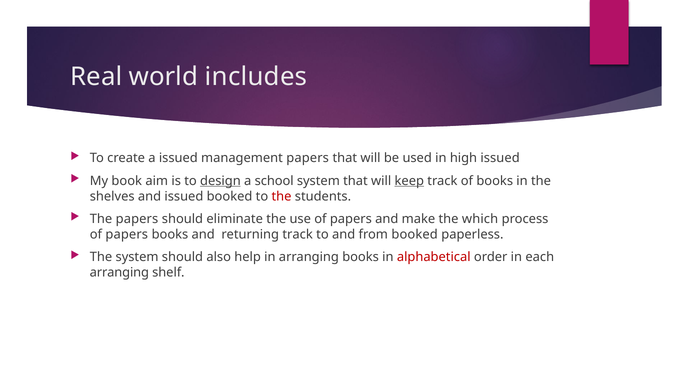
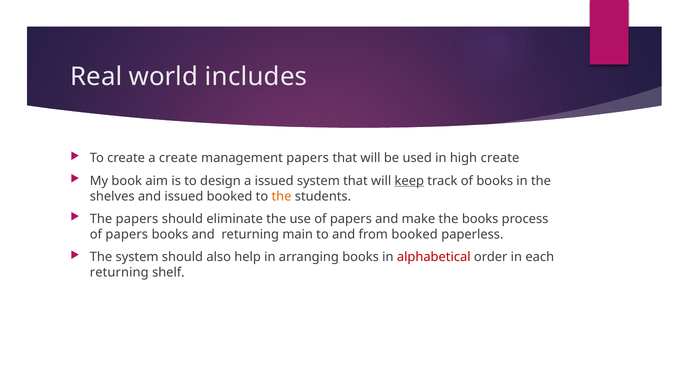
a issued: issued -> create (178, 158)
high issued: issued -> create (500, 158)
design underline: present -> none (220, 181)
a school: school -> issued (274, 181)
the colour: red -> orange (282, 197)
the which: which -> books (480, 219)
returning track: track -> main (298, 235)
arranging: arranging -> returning (119, 273)
